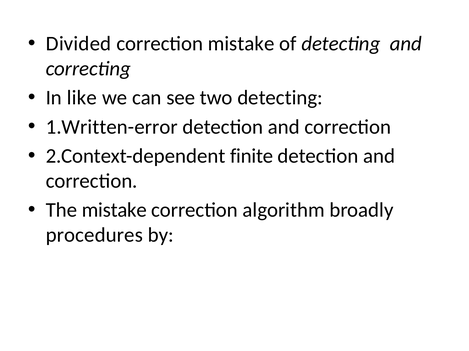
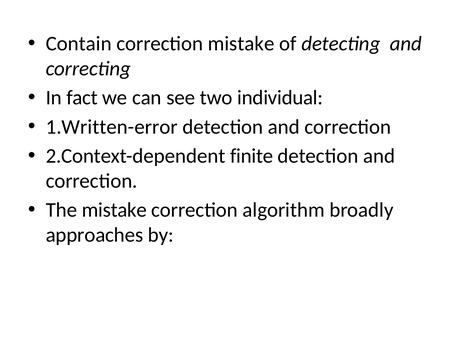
Divided: Divided -> Contain (79, 44)
like: like -> fact (82, 98)
two detecting: detecting -> individual (280, 98)
procedures: procedures -> approaches (94, 236)
